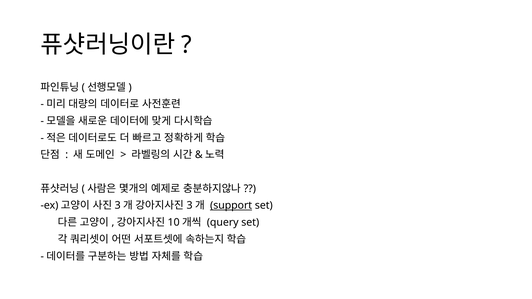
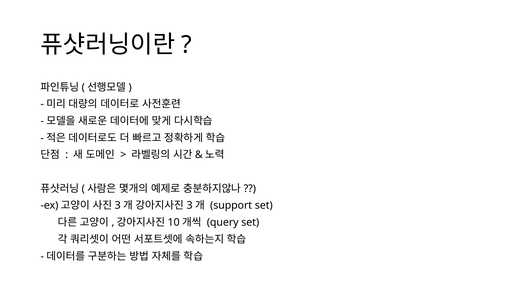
support underline: present -> none (231, 206)
